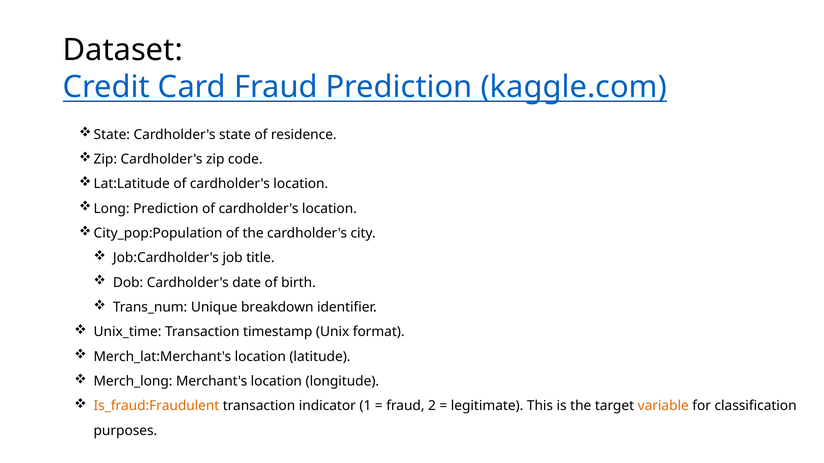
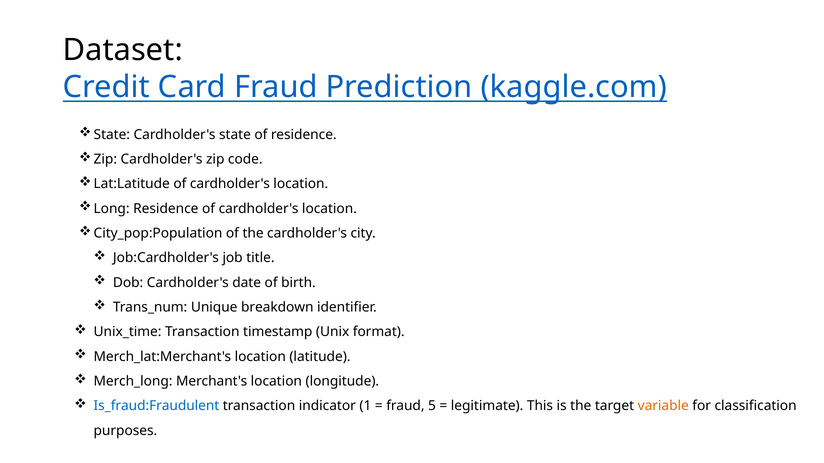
Long Prediction: Prediction -> Residence (166, 209)
Is_fraud:Fraudulent colour: orange -> blue (156, 406)
2: 2 -> 5 (432, 406)
